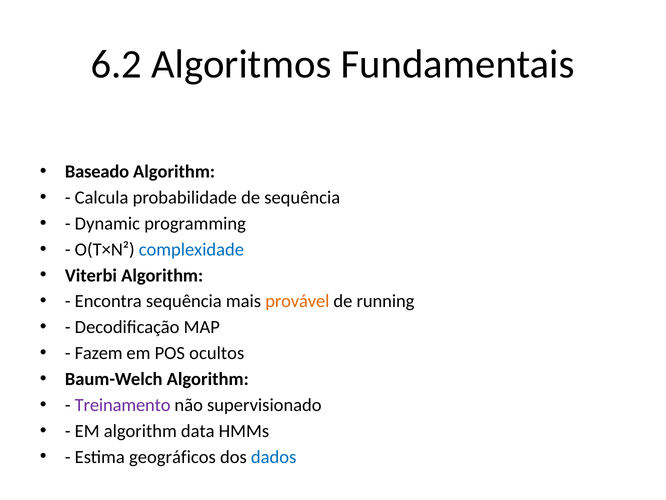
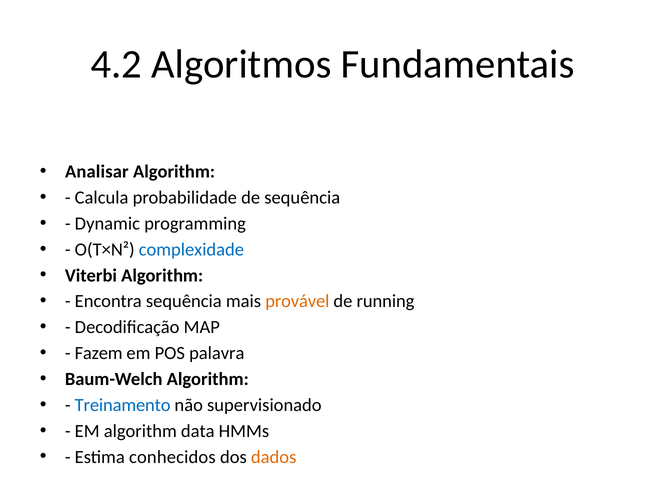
6.2: 6.2 -> 4.2 (116, 64)
Baseado: Baseado -> Analisar (97, 172)
ocultos: ocultos -> palavra (217, 353)
Treinamento colour: purple -> blue (123, 405)
geográficos: geográficos -> conhecidos (172, 456)
dados colour: blue -> orange (274, 456)
